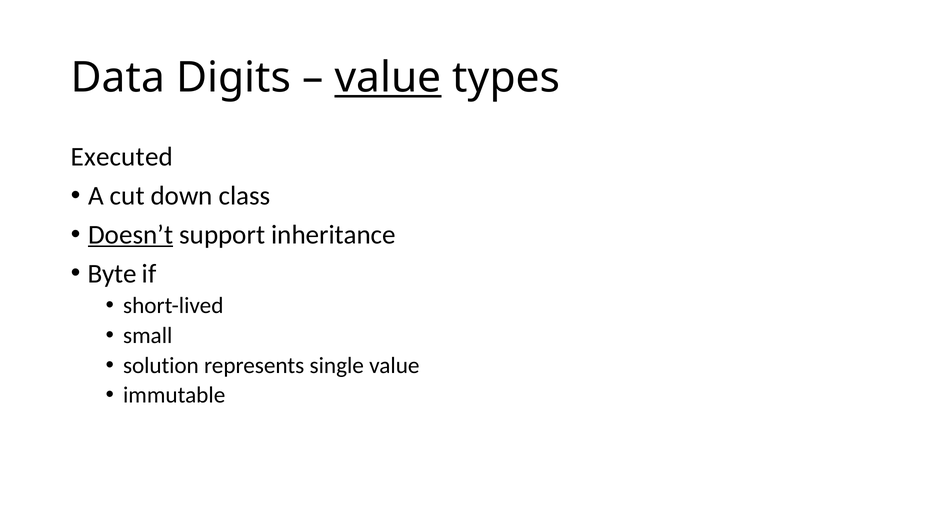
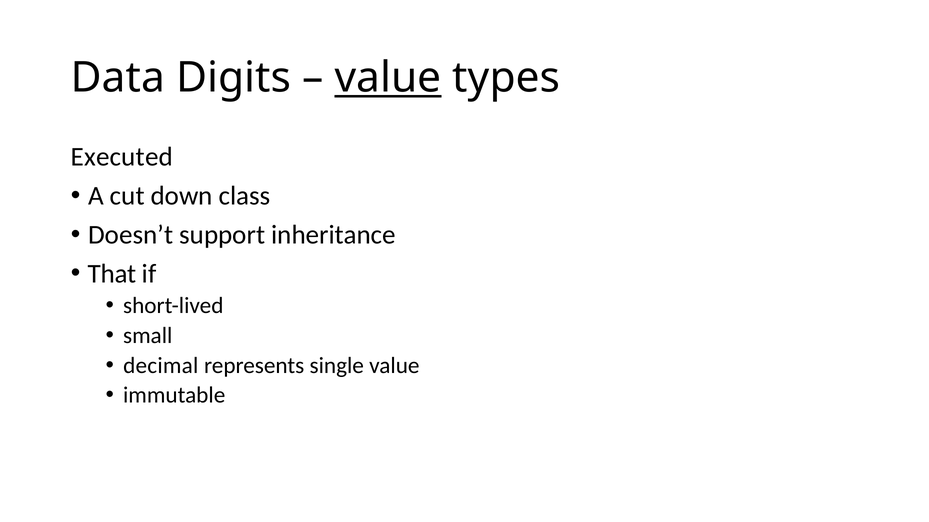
Doesn’t underline: present -> none (131, 235)
Byte: Byte -> That (112, 274)
solution: solution -> decimal (161, 366)
